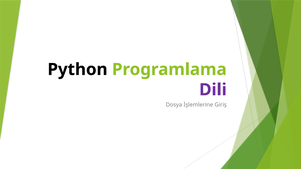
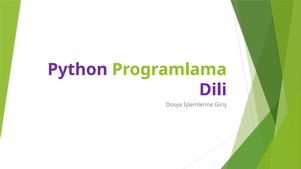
Python colour: black -> purple (78, 70)
